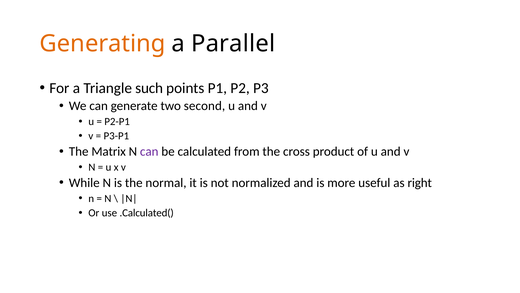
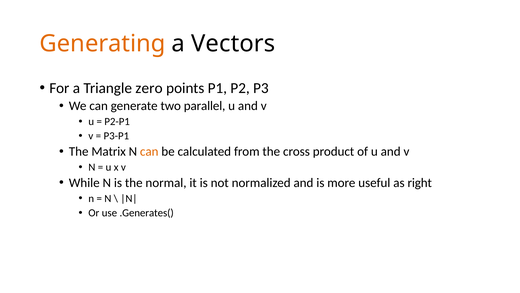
Parallel: Parallel -> Vectors (233, 44)
such: such -> zero (149, 88)
second: second -> parallel (205, 106)
can colour: purple -> orange (149, 151)
.Calculated(: .Calculated( -> .Generates( (147, 213)
